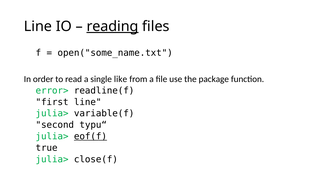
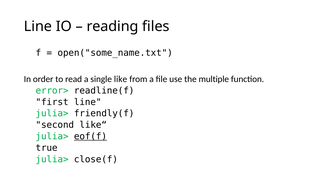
reading underline: present -> none (113, 26)
package: package -> multiple (214, 79)
variable(f: variable(f -> friendly(f (104, 114)
typu“: typu“ -> like“ (93, 125)
